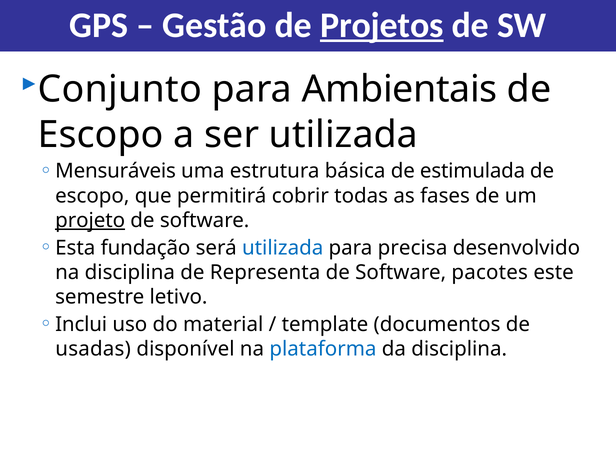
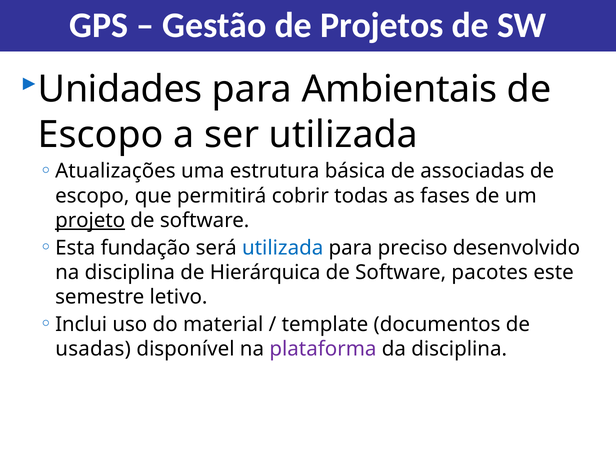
Projetos underline: present -> none (382, 25)
Conjunto: Conjunto -> Unidades (120, 89)
Mensuráveis: Mensuráveis -> Atualizações (115, 171)
estimulada: estimulada -> associadas (472, 171)
precisa: precisa -> preciso (413, 248)
Representa: Representa -> Hierárquica (265, 272)
plataforma colour: blue -> purple (323, 349)
